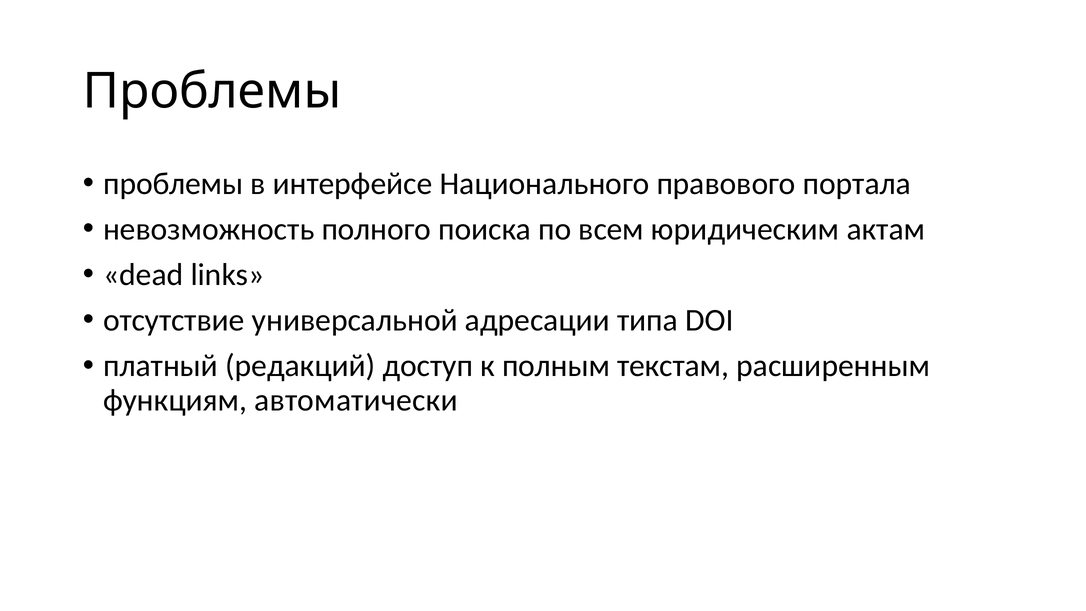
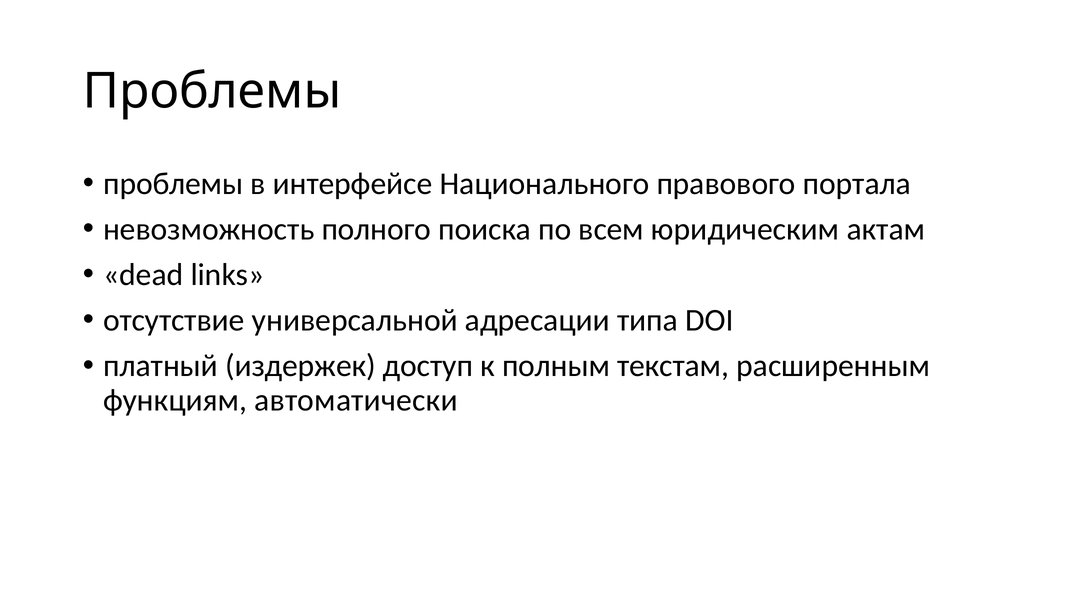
редакций: редакций -> издержек (300, 366)
